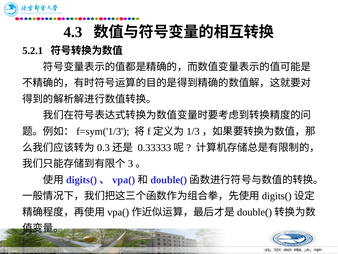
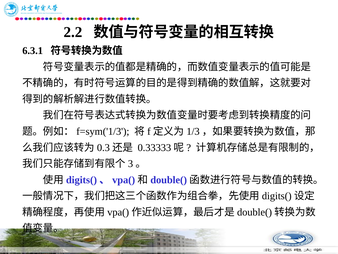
4.3: 4.3 -> 2.2 (73, 32)
5.2.1: 5.2.1 -> 6.3.1 (33, 51)
